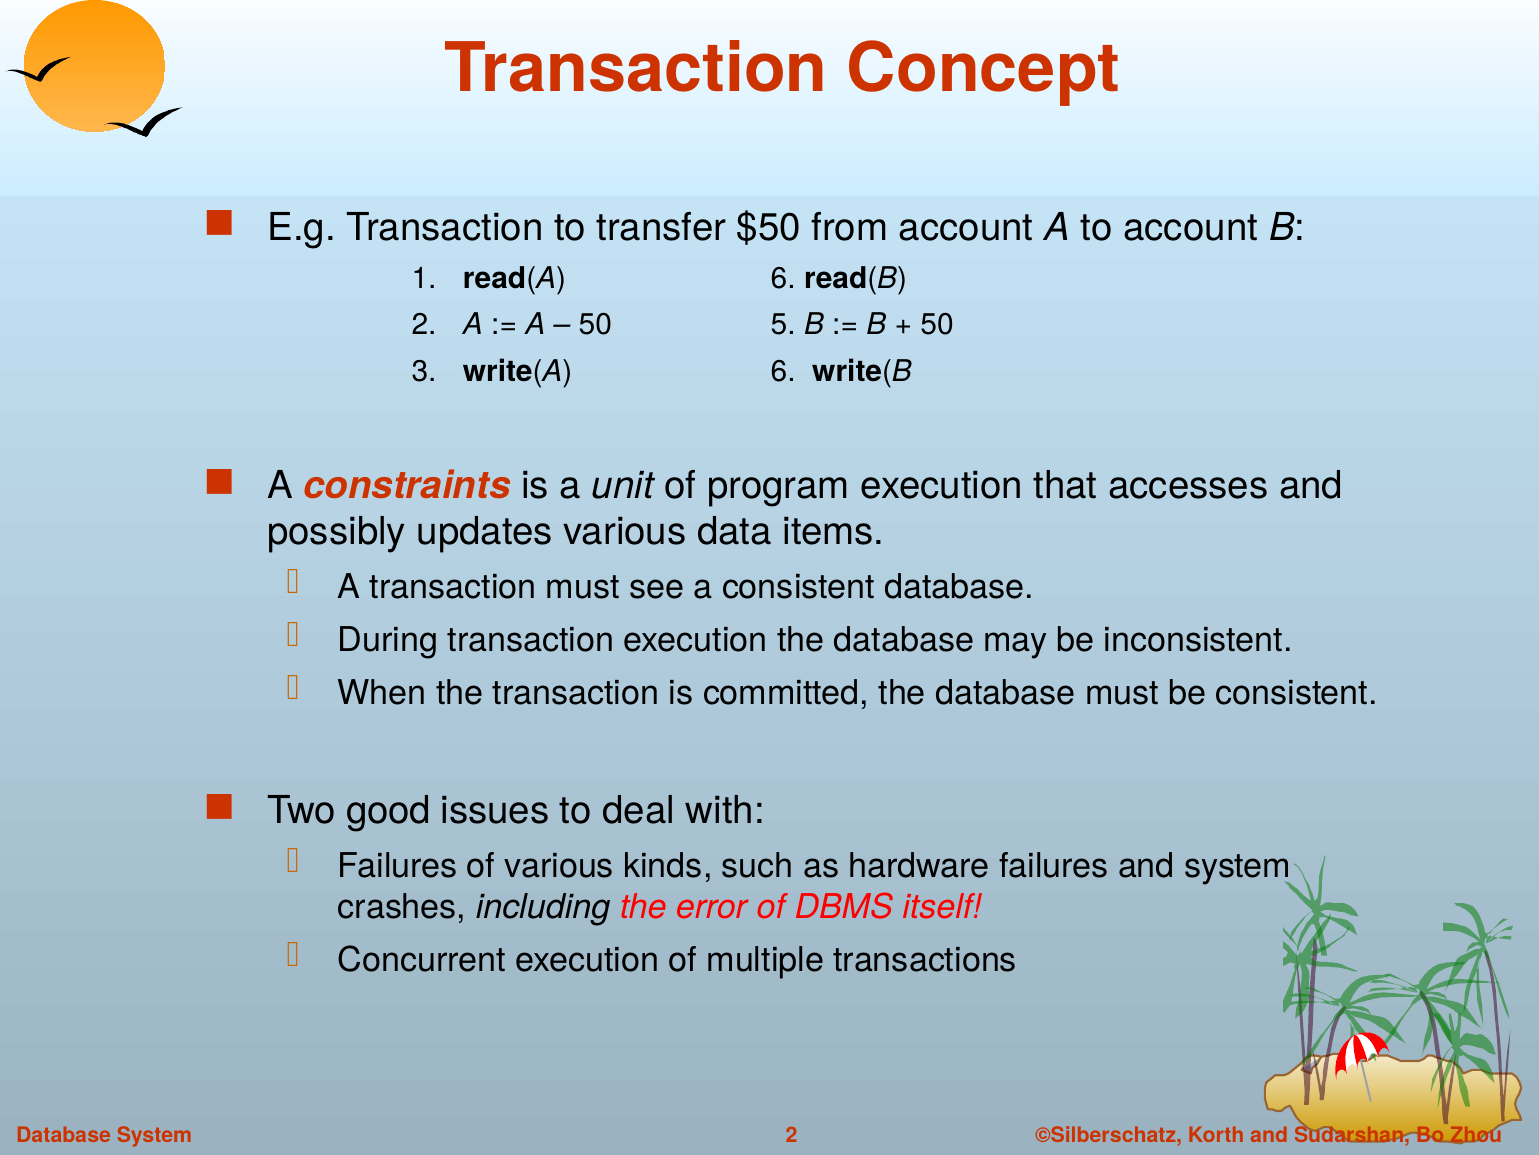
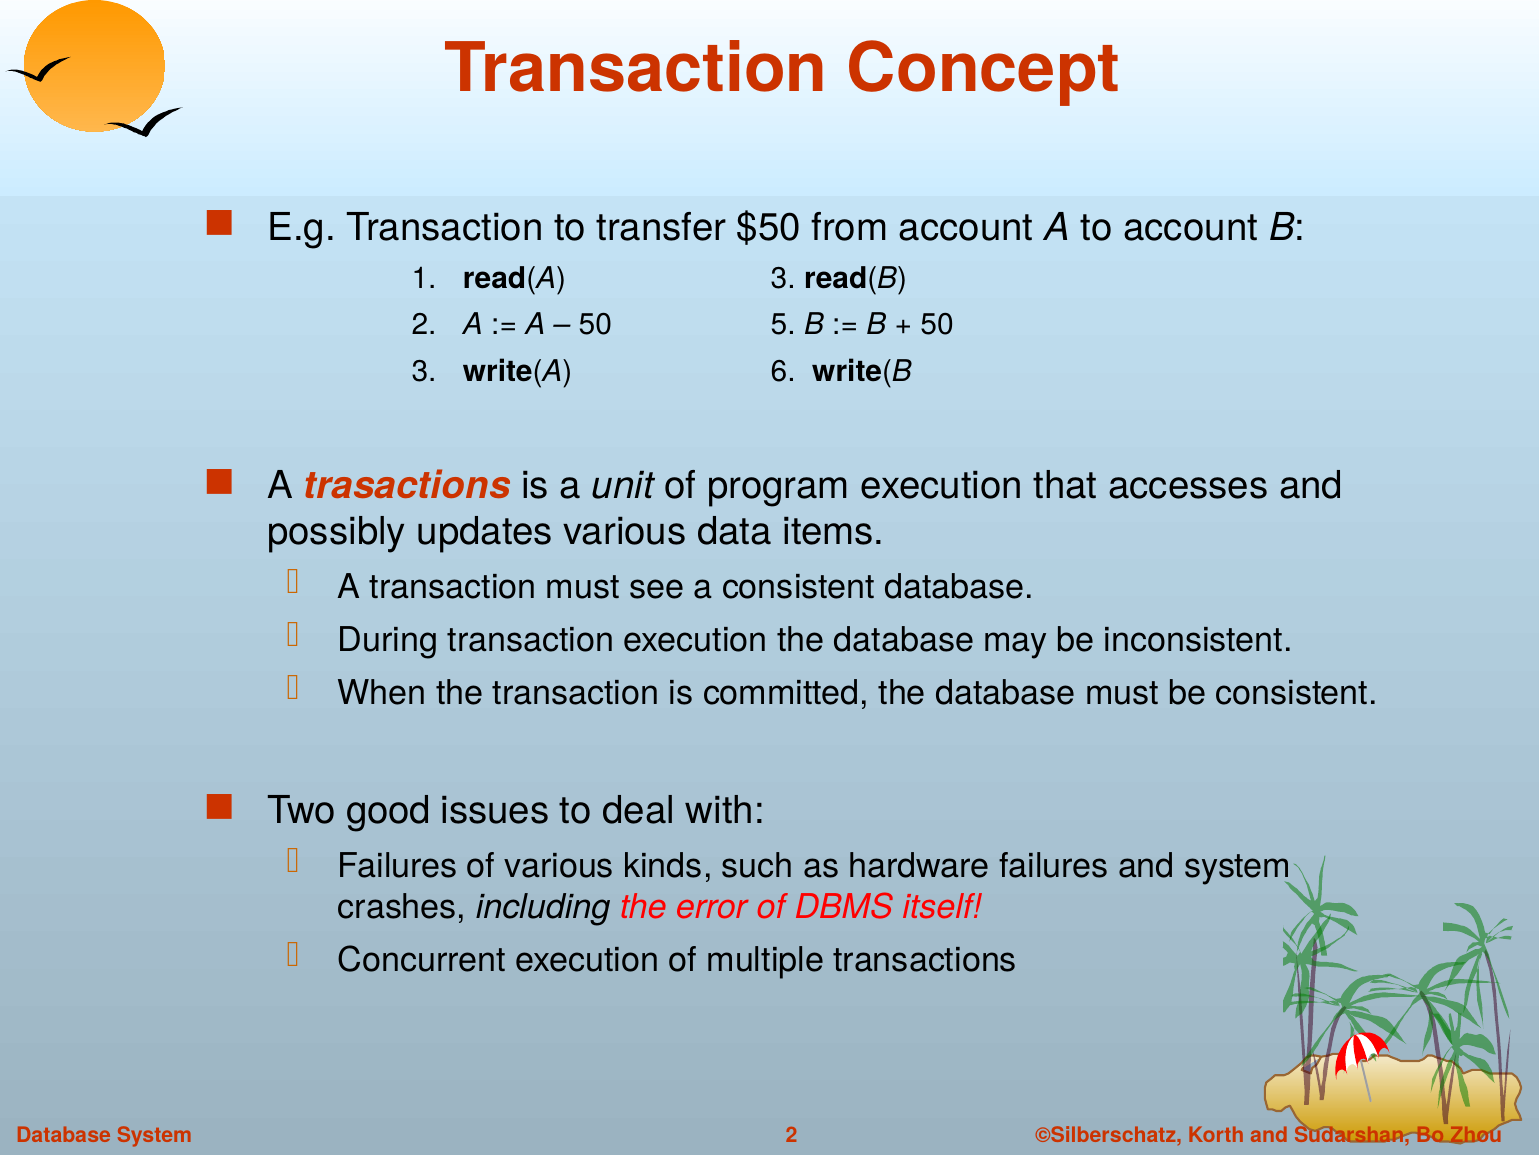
read(A 6: 6 -> 3 (783, 278)
constraints: constraints -> trasactions (407, 486)
